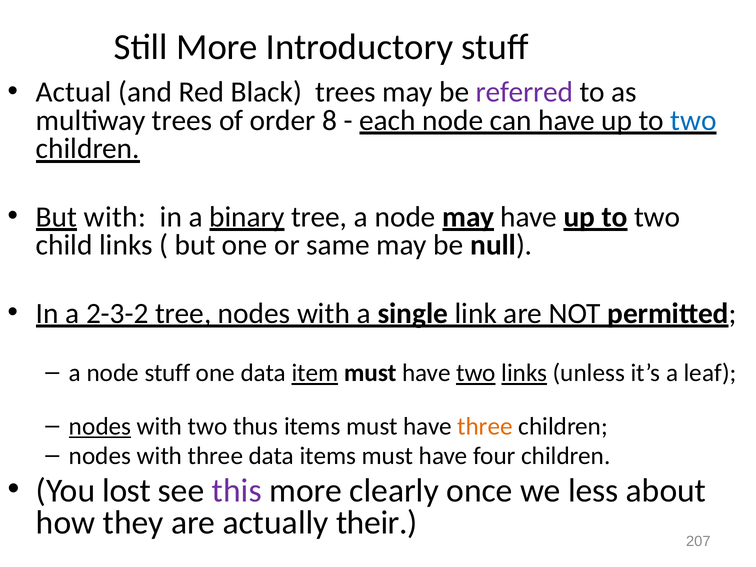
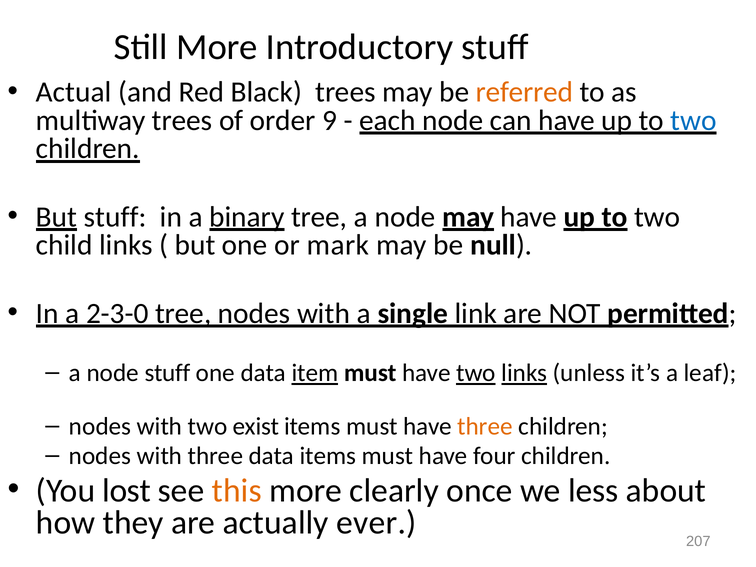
referred colour: purple -> orange (524, 92)
8: 8 -> 9 (330, 121)
But with: with -> stuff (115, 217)
same: same -> mark (338, 245)
2-3-2: 2-3-2 -> 2-3-0 (117, 314)
nodes underline: present -> none (100, 427)
thus: thus -> exist (256, 427)
this colour: purple -> orange (237, 490)
their: their -> ever (376, 523)
